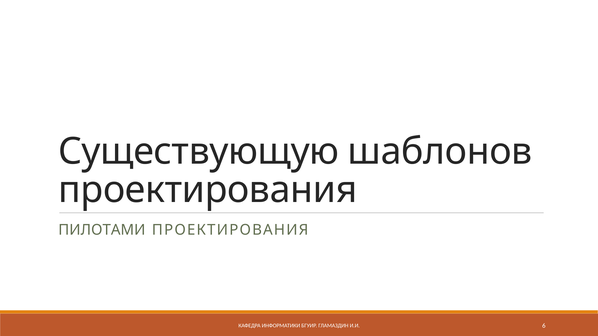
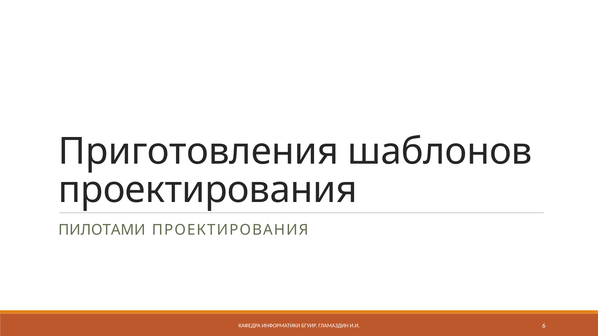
Существующую: Существующую -> Приготовления (199, 152)
